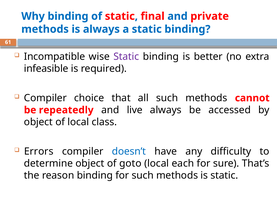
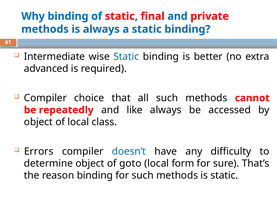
Incompatible: Incompatible -> Intermediate (54, 57)
Static colour: purple -> blue (126, 57)
infeasible: infeasible -> advanced (46, 69)
live: live -> like (135, 110)
each: each -> form (183, 163)
